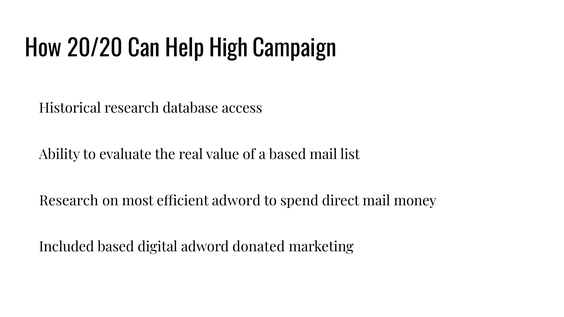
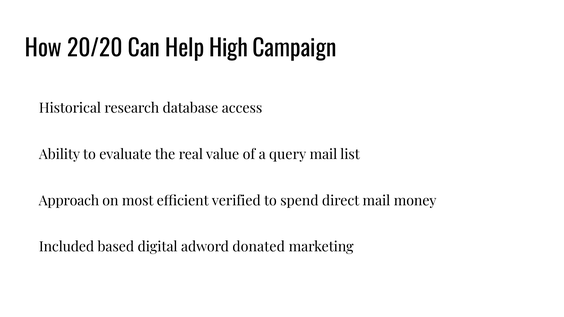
a based: based -> query (288, 154)
Research: Research -> Approach (69, 201)
efficient adword: adword -> verified (236, 201)
